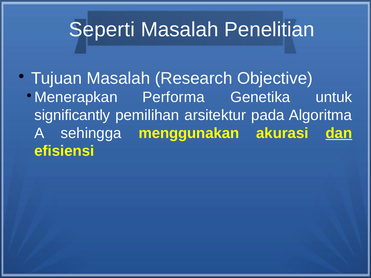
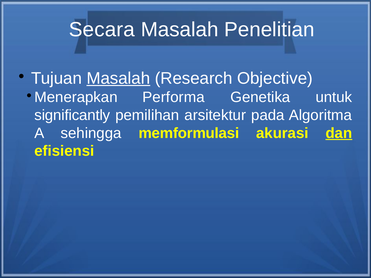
Seperti: Seperti -> Secara (102, 30)
Masalah underline: none -> present (118, 78)
menggunakan: menggunakan -> memformulasi (189, 133)
